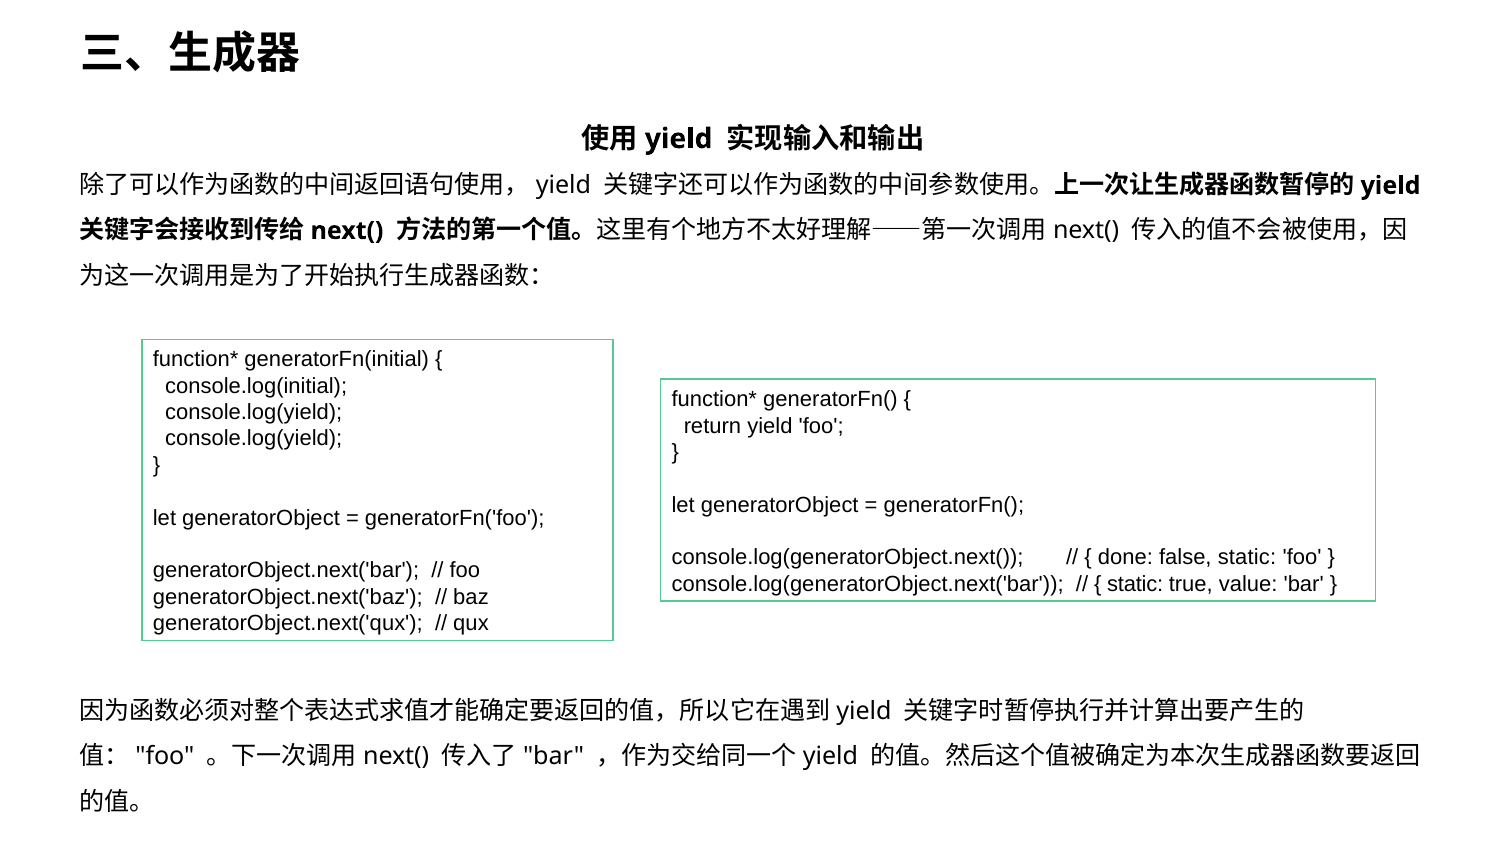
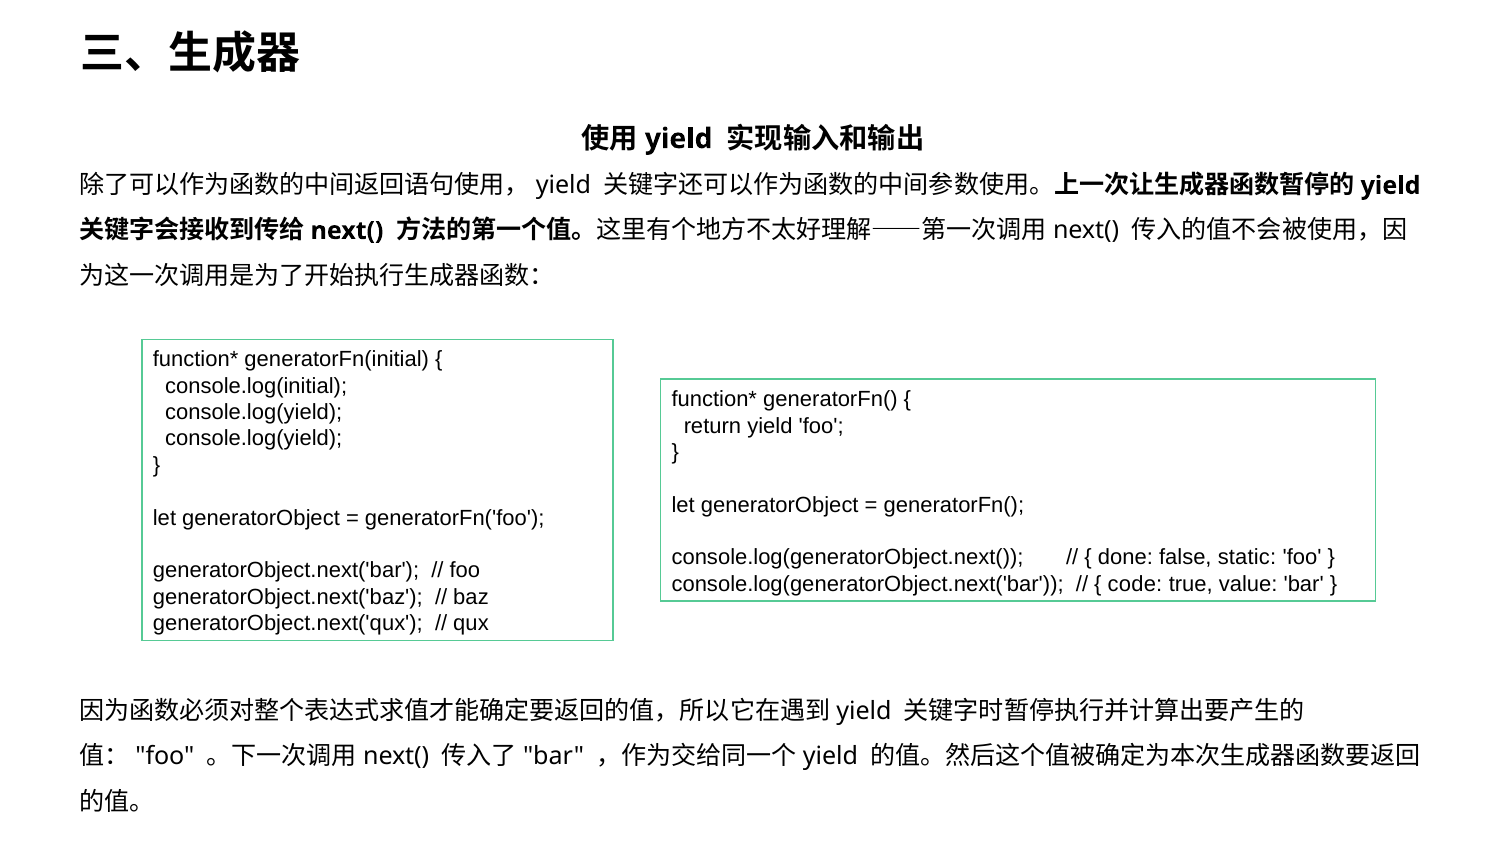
static: static -> code (1135, 584)
